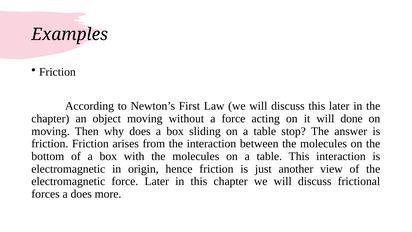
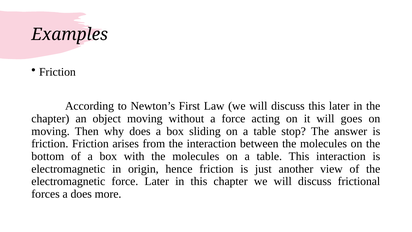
done: done -> goes (351, 119)
